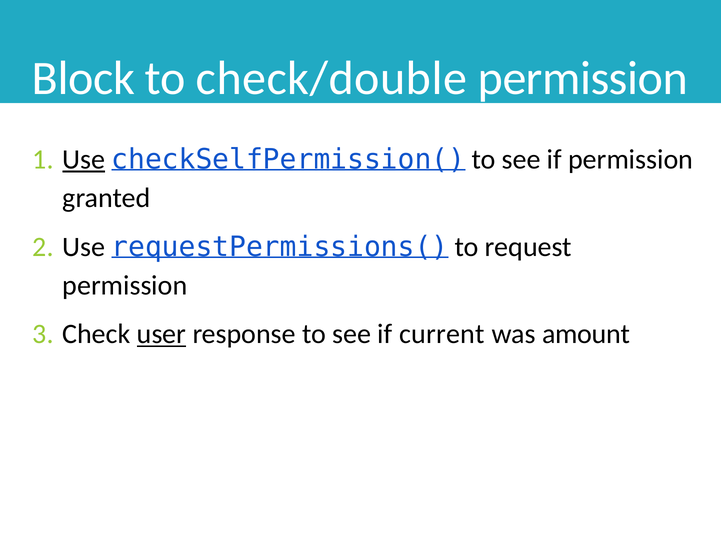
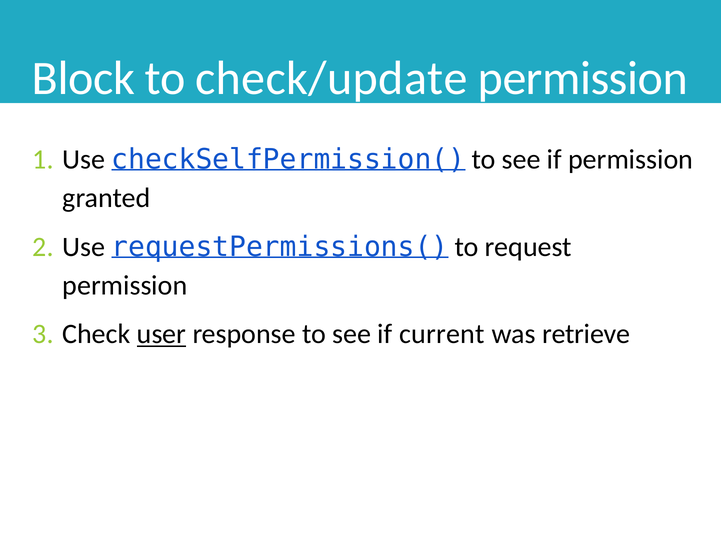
check/double: check/double -> check/update (331, 78)
Use underline: present -> none (84, 159)
amount: amount -> retrieve (586, 334)
